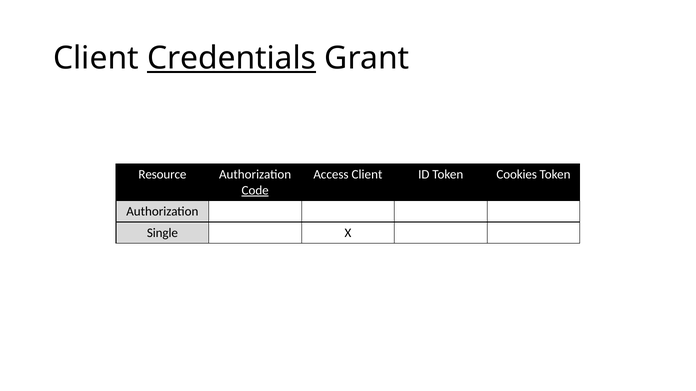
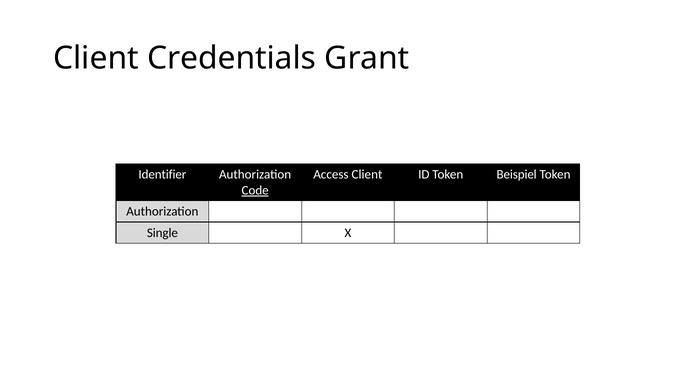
Credentials underline: present -> none (232, 58)
Resource: Resource -> Identifier (162, 175)
Cookies: Cookies -> Beispiel (517, 175)
